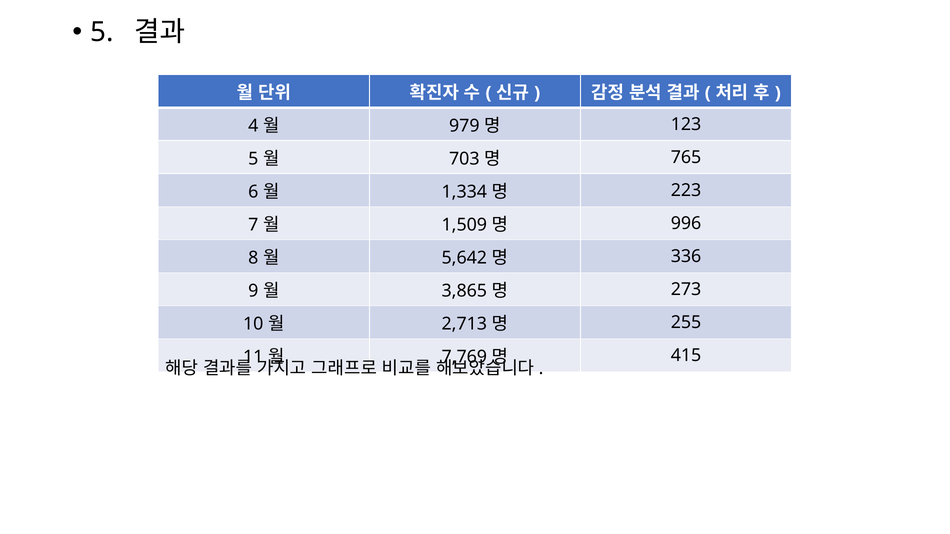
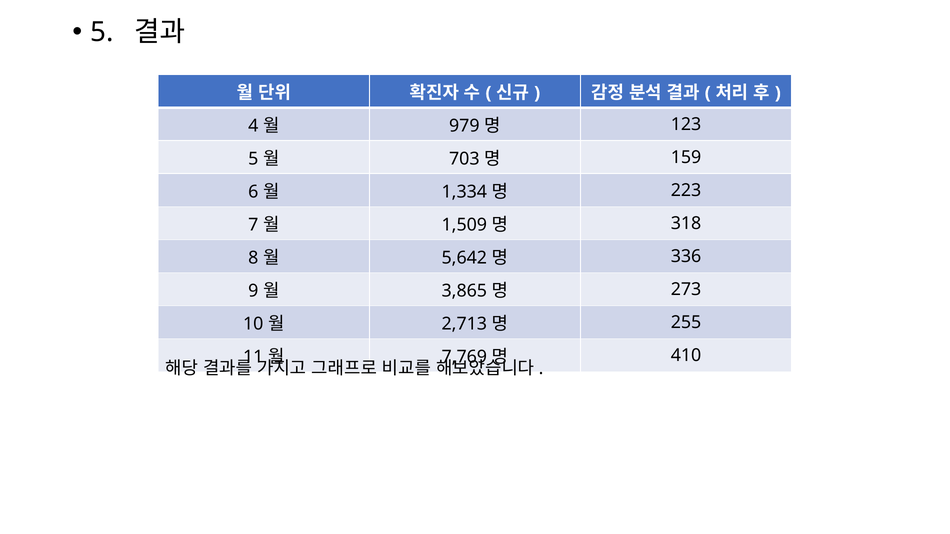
765: 765 -> 159 (686, 157)
996: 996 -> 318 (686, 223)
415: 415 -> 410 (686, 356)
